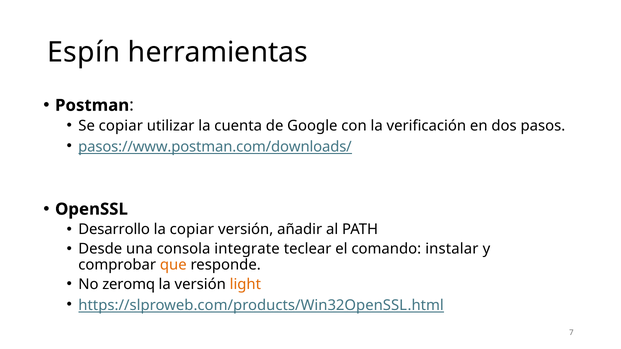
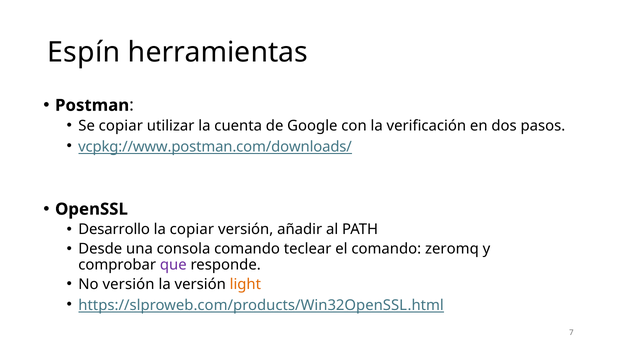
pasos://www.postman.com/downloads/: pasos://www.postman.com/downloads/ -> vcpkg://www.postman.com/downloads/ (215, 147)
consola integrate: integrate -> comando (247, 249)
instalar: instalar -> zeromq (452, 249)
que colour: orange -> purple (173, 265)
No zeromq: zeromq -> versión (129, 284)
